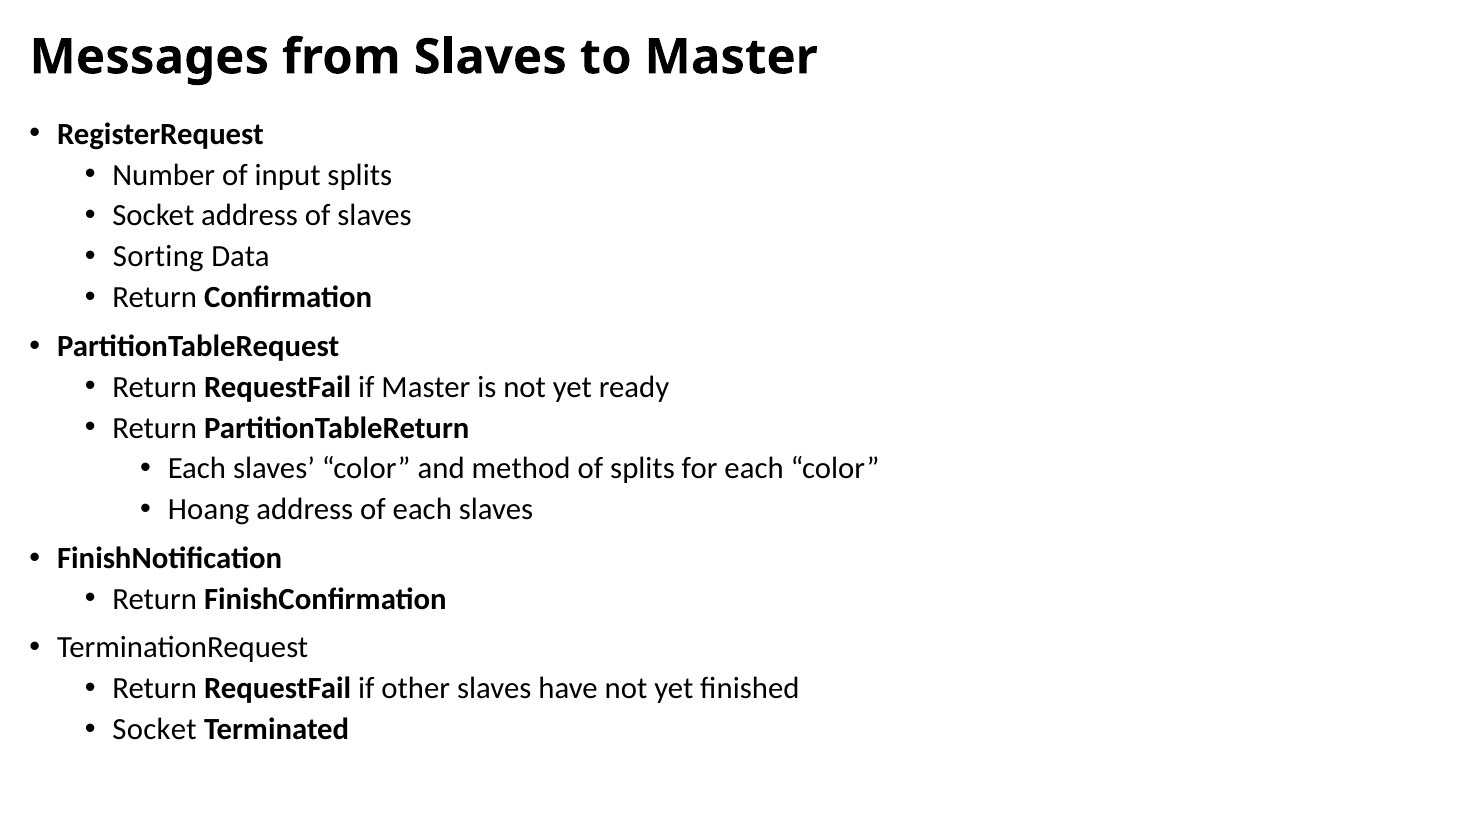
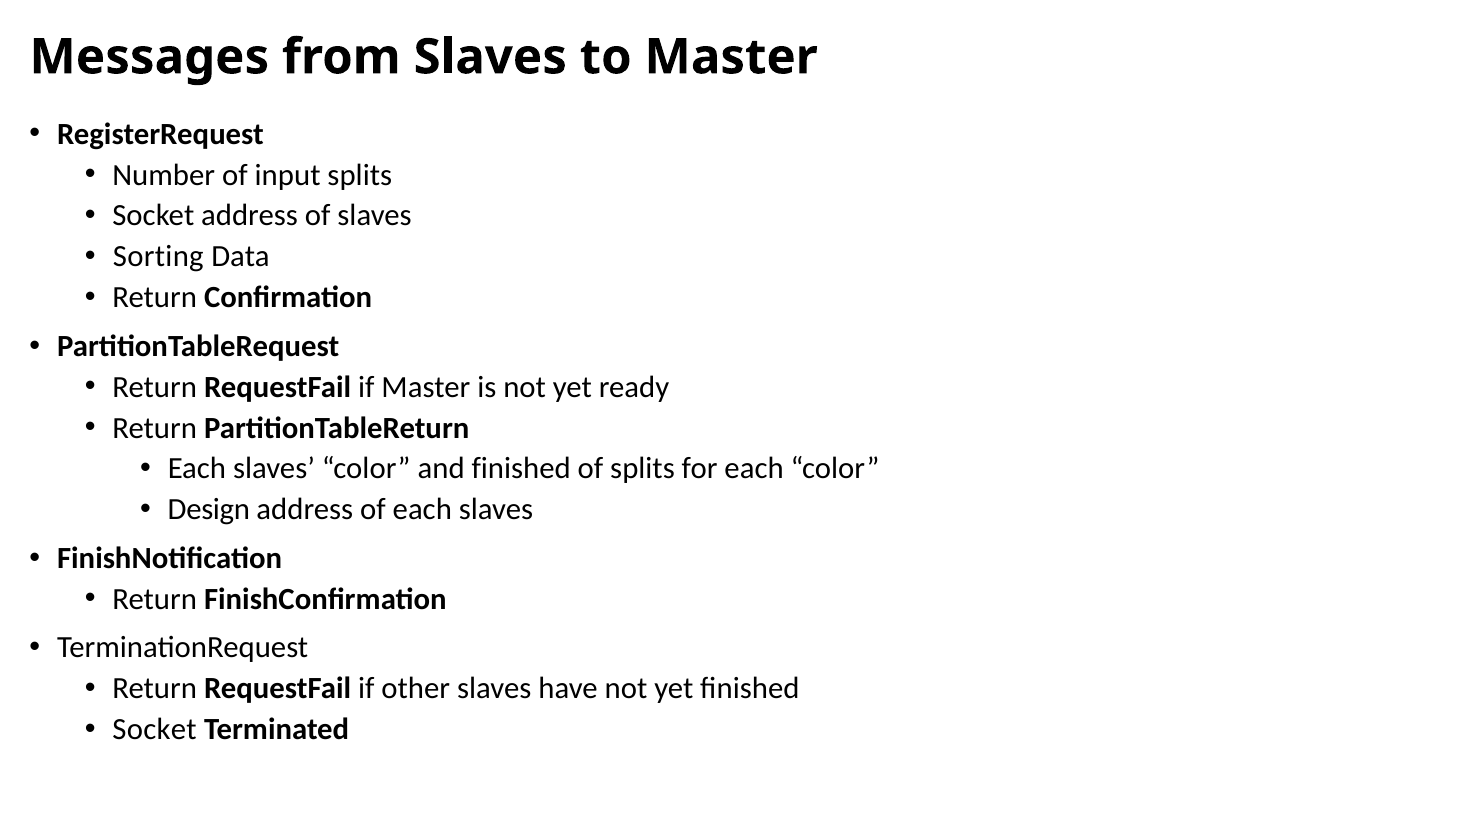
and method: method -> finished (521, 469)
Hoang: Hoang -> Design (209, 509)
